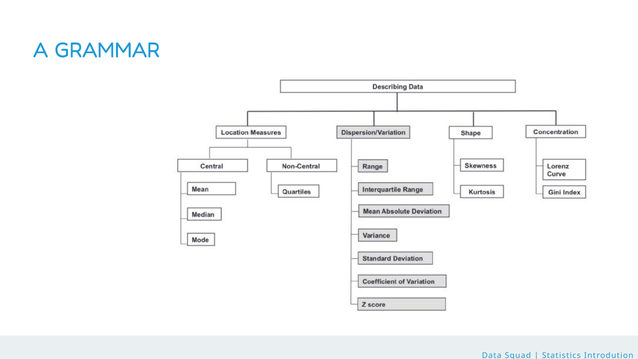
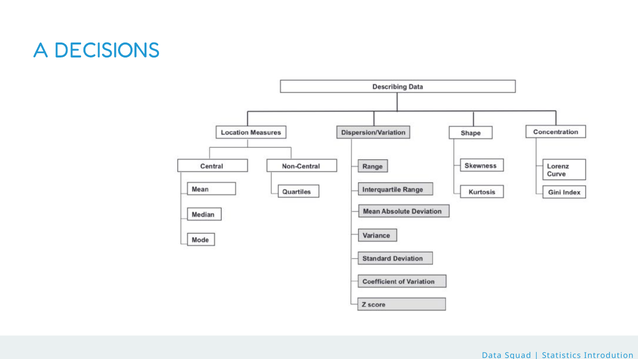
GRAMMAR: GRAMMAR -> DECISIONS (107, 50)
